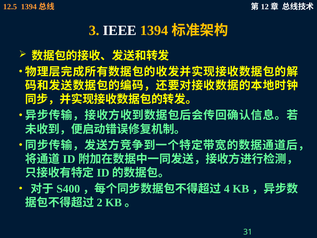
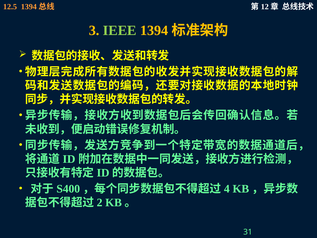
IEEE colour: white -> light green (120, 30)
